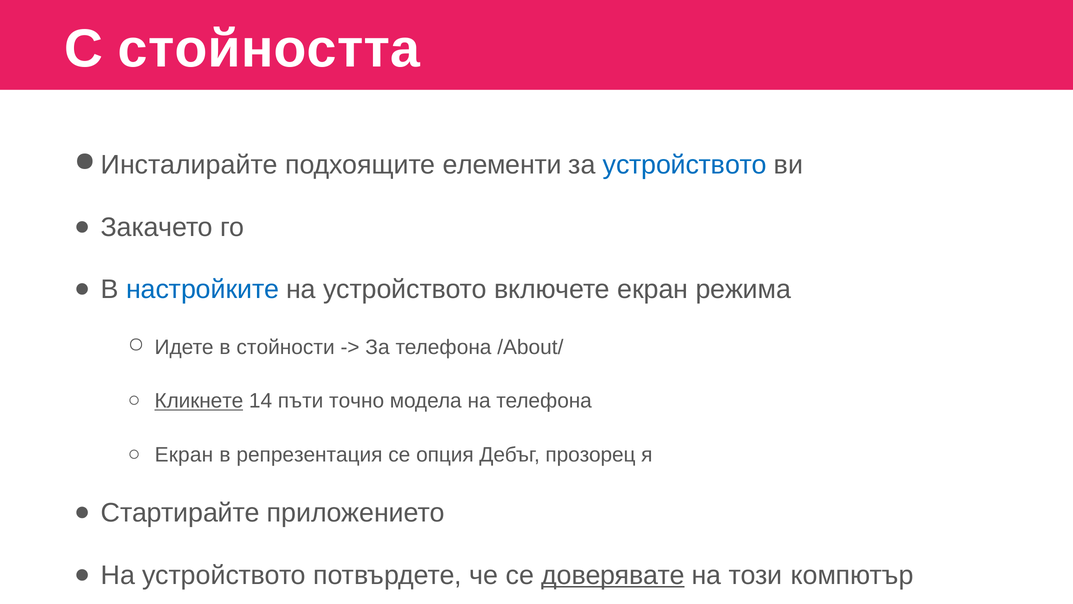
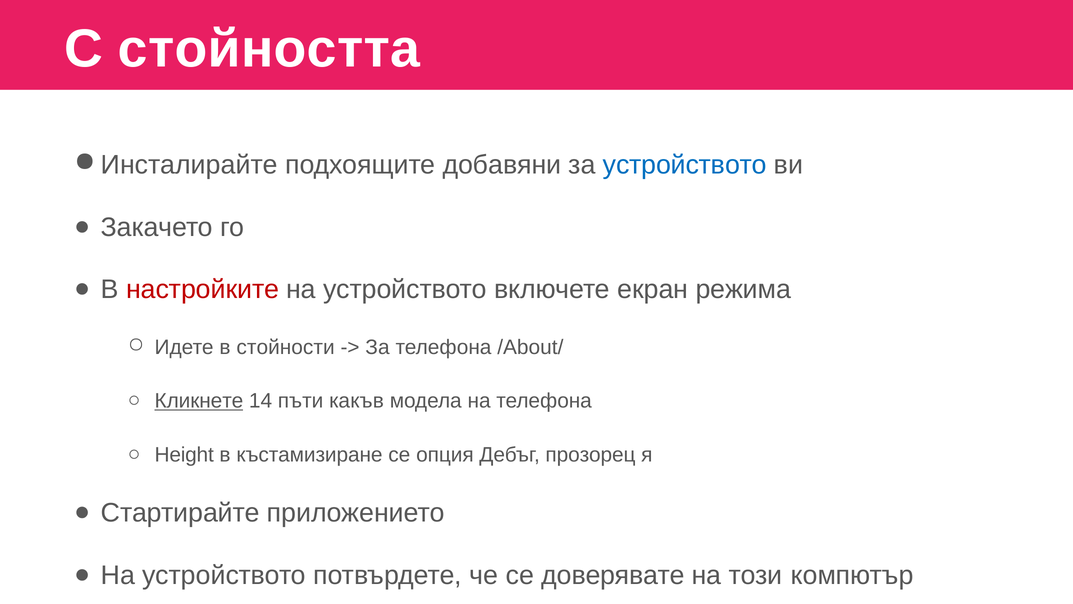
елементи: елементи -> добавяни (502, 165)
настройките colour: blue -> red (203, 289)
точно: точно -> какъв (357, 401)
Екран: Екран -> Height (184, 455)
репрезентация: репрезентация -> къстамизиране (310, 455)
доверявате underline: present -> none (613, 575)
